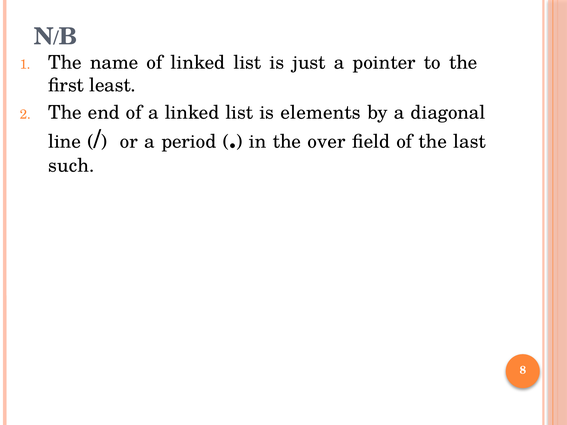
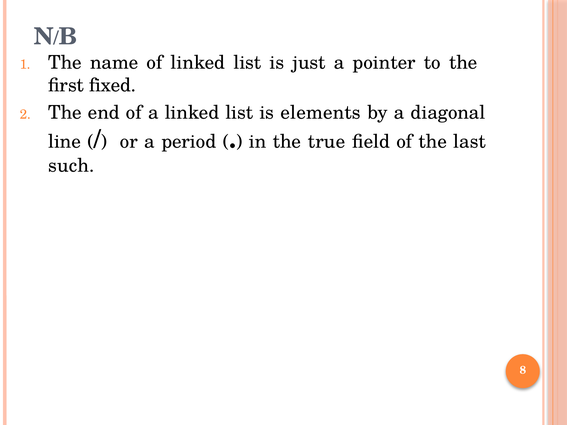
least: least -> fixed (113, 85)
over: over -> true (327, 142)
